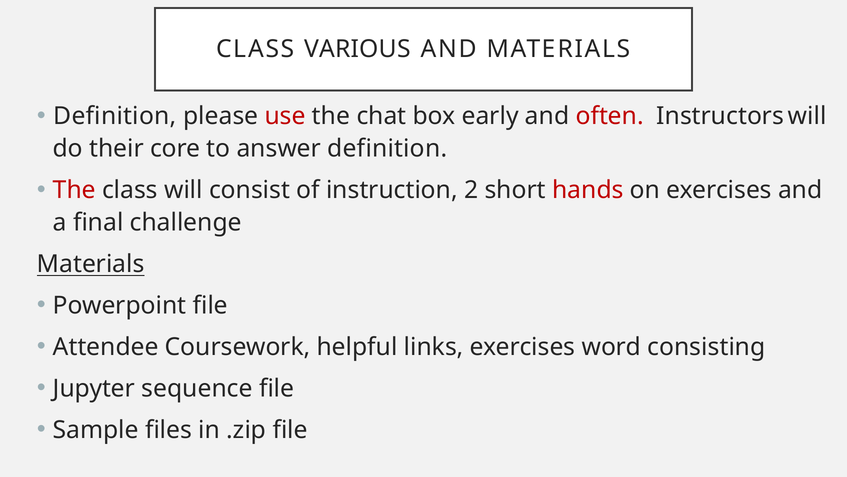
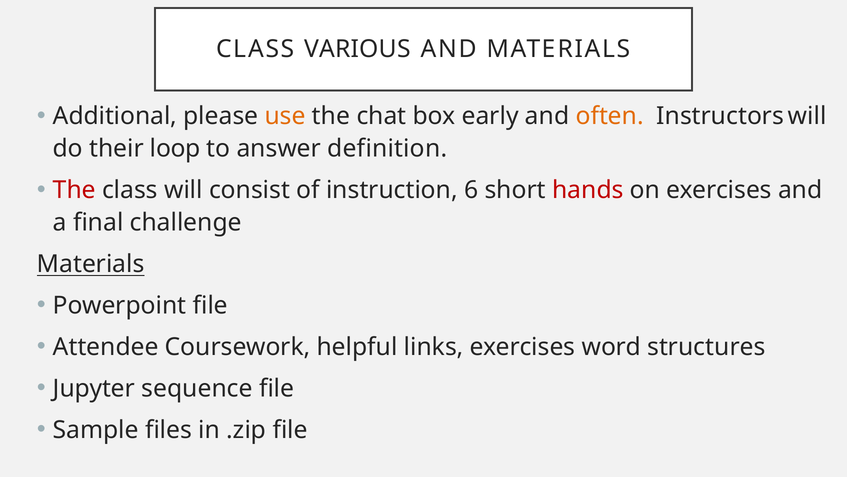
Definition: Definition -> Additional (115, 116)
use colour: red -> orange (285, 116)
often colour: red -> orange (610, 116)
core: core -> loop (175, 149)
2: 2 -> 6 (471, 190)
consisting: consisting -> structures (706, 347)
